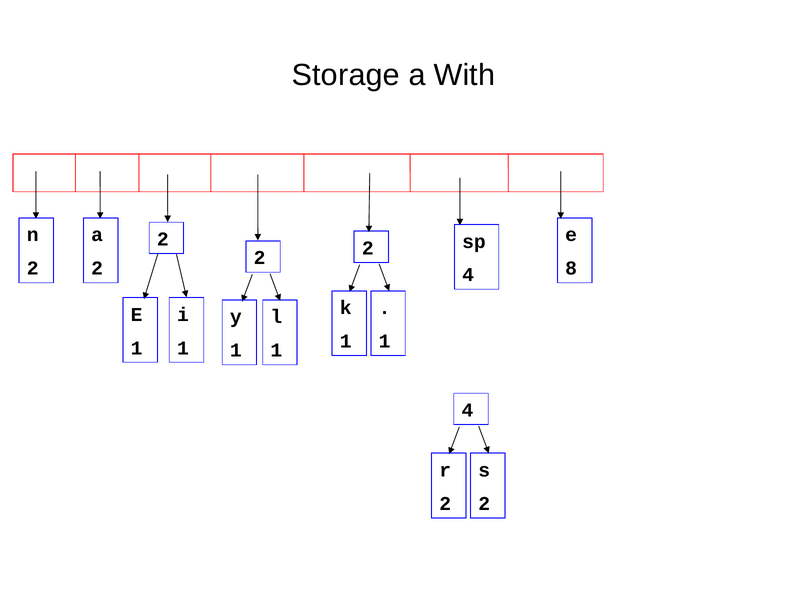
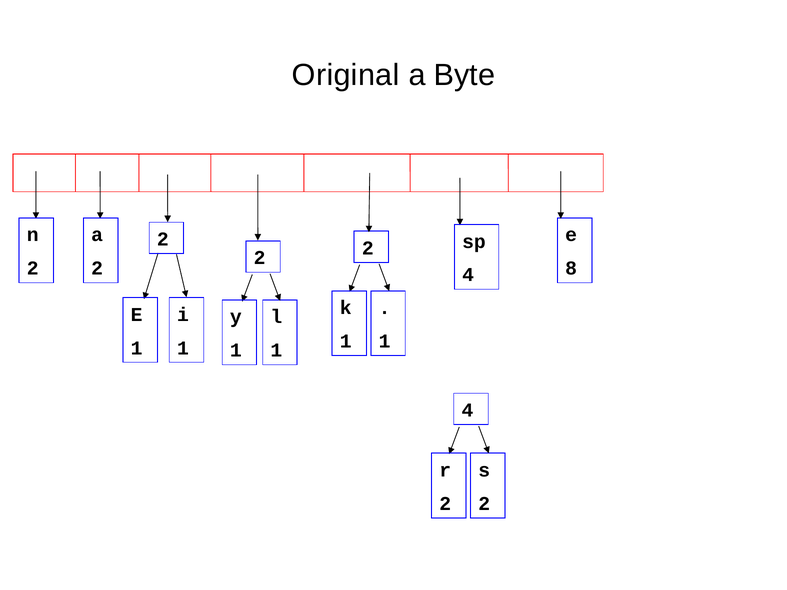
Storage: Storage -> Original (346, 75)
With: With -> Byte (464, 75)
